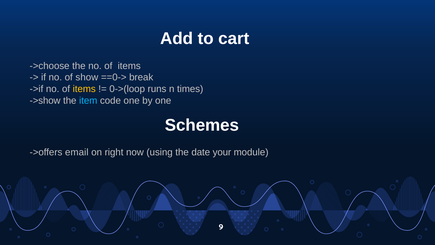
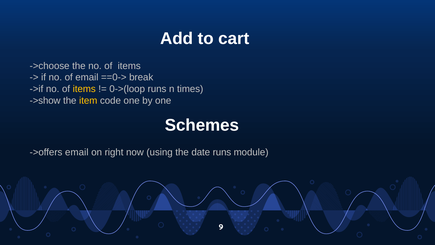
of show: show -> email (87, 77)
item colour: light blue -> yellow (88, 101)
date your: your -> runs (222, 152)
